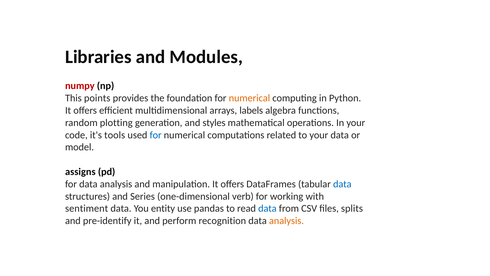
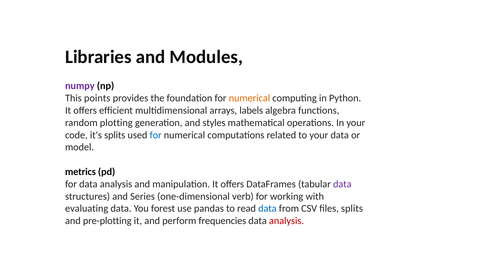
numpy colour: red -> purple (80, 86)
it's tools: tools -> splits (115, 135)
assigns: assigns -> metrics (80, 172)
data colour: blue -> purple (342, 184)
sentiment: sentiment -> evaluating (87, 208)
entity: entity -> forest (163, 208)
pre-identify: pre-identify -> pre-plotting (107, 221)
recognition: recognition -> frequencies (222, 221)
analysis colour: orange -> red (286, 221)
